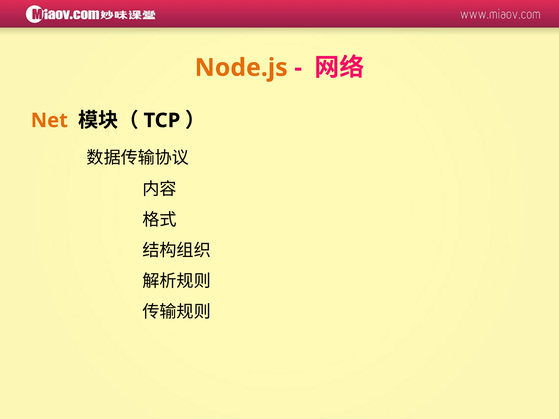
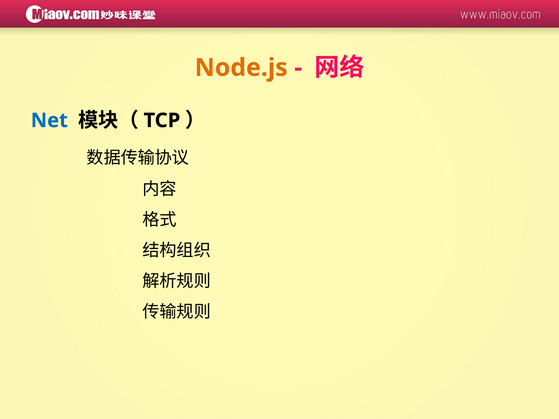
Net colour: orange -> blue (49, 121)
